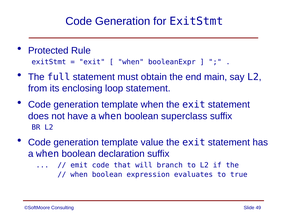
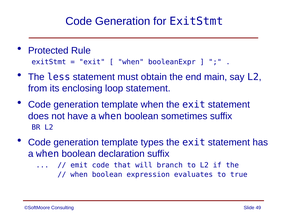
full: full -> less (59, 77)
superclass: superclass -> sometimes (184, 116)
value: value -> types (152, 142)
